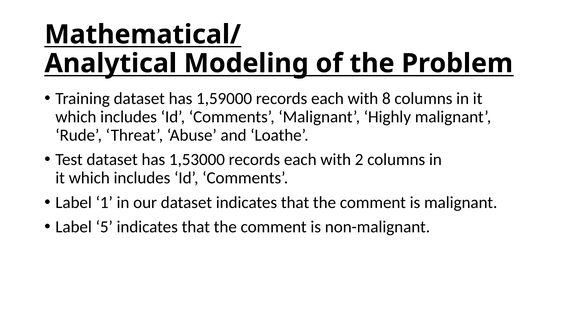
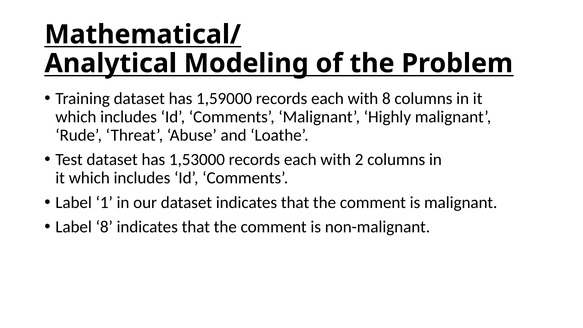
Label 5: 5 -> 8 (104, 227)
